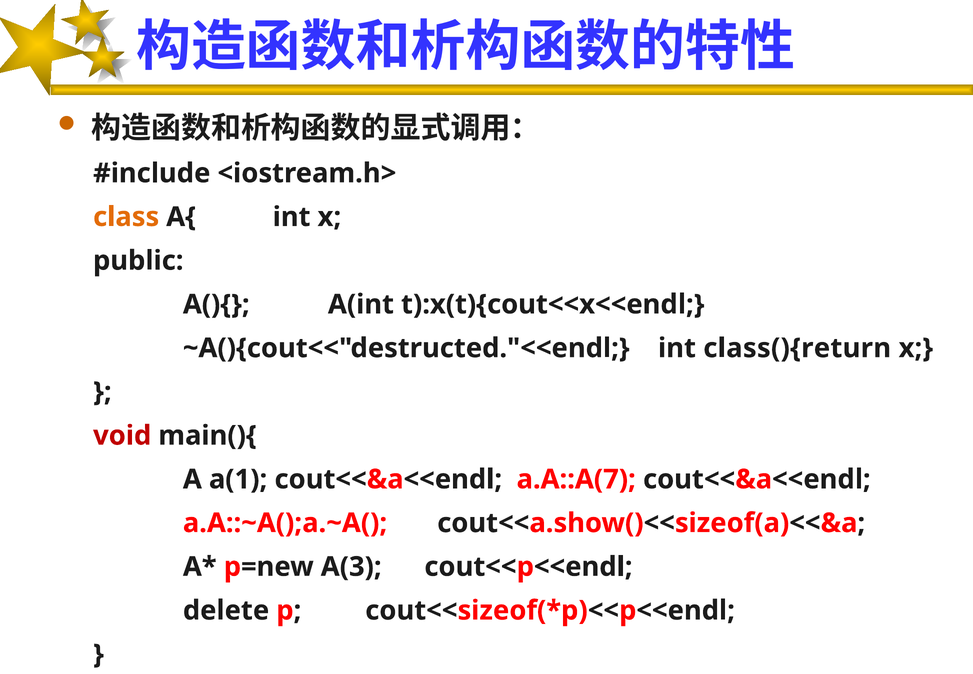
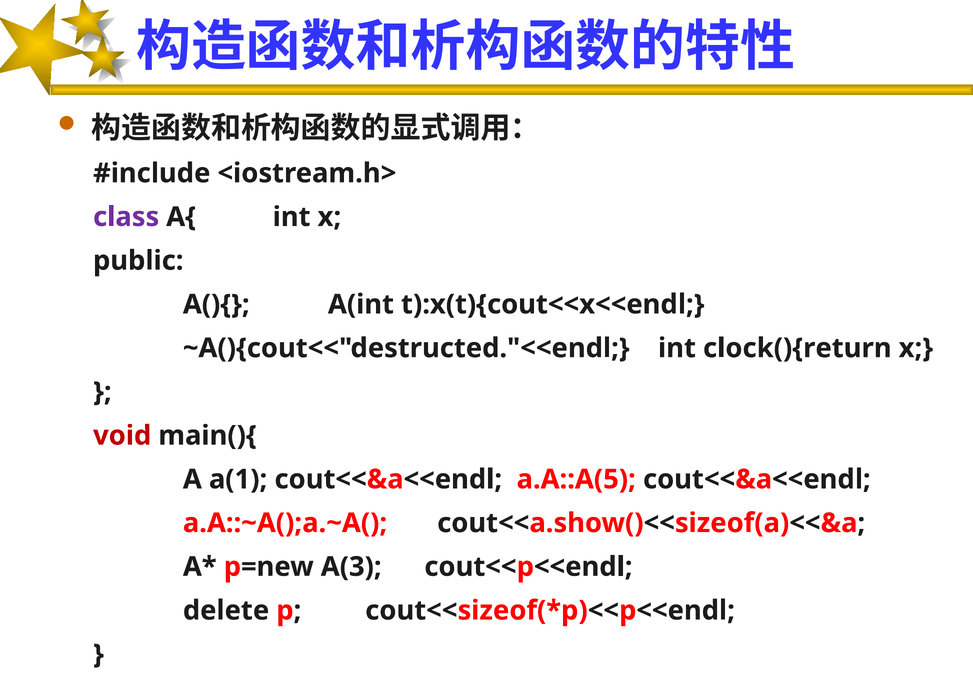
class colour: orange -> purple (126, 217)
class(){return: class(){return -> clock(){return (797, 348)
a.A::A(7: a.A::A(7 -> a.A::A(5 (576, 479)
